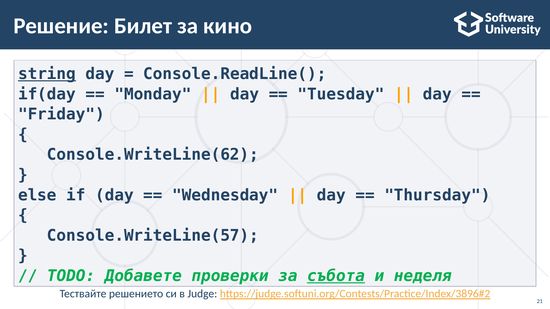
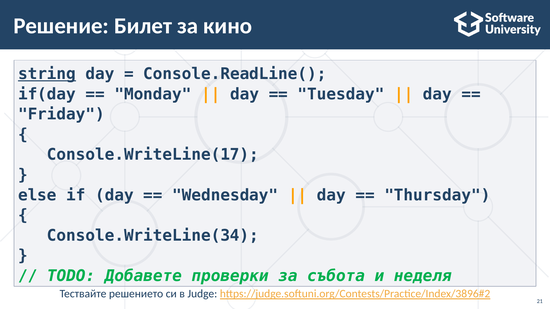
Console.WriteLine(62: Console.WriteLine(62 -> Console.WriteLine(17 (153, 155)
Console.WriteLine(57: Console.WriteLine(57 -> Console.WriteLine(34 (153, 236)
събота underline: present -> none (336, 276)
